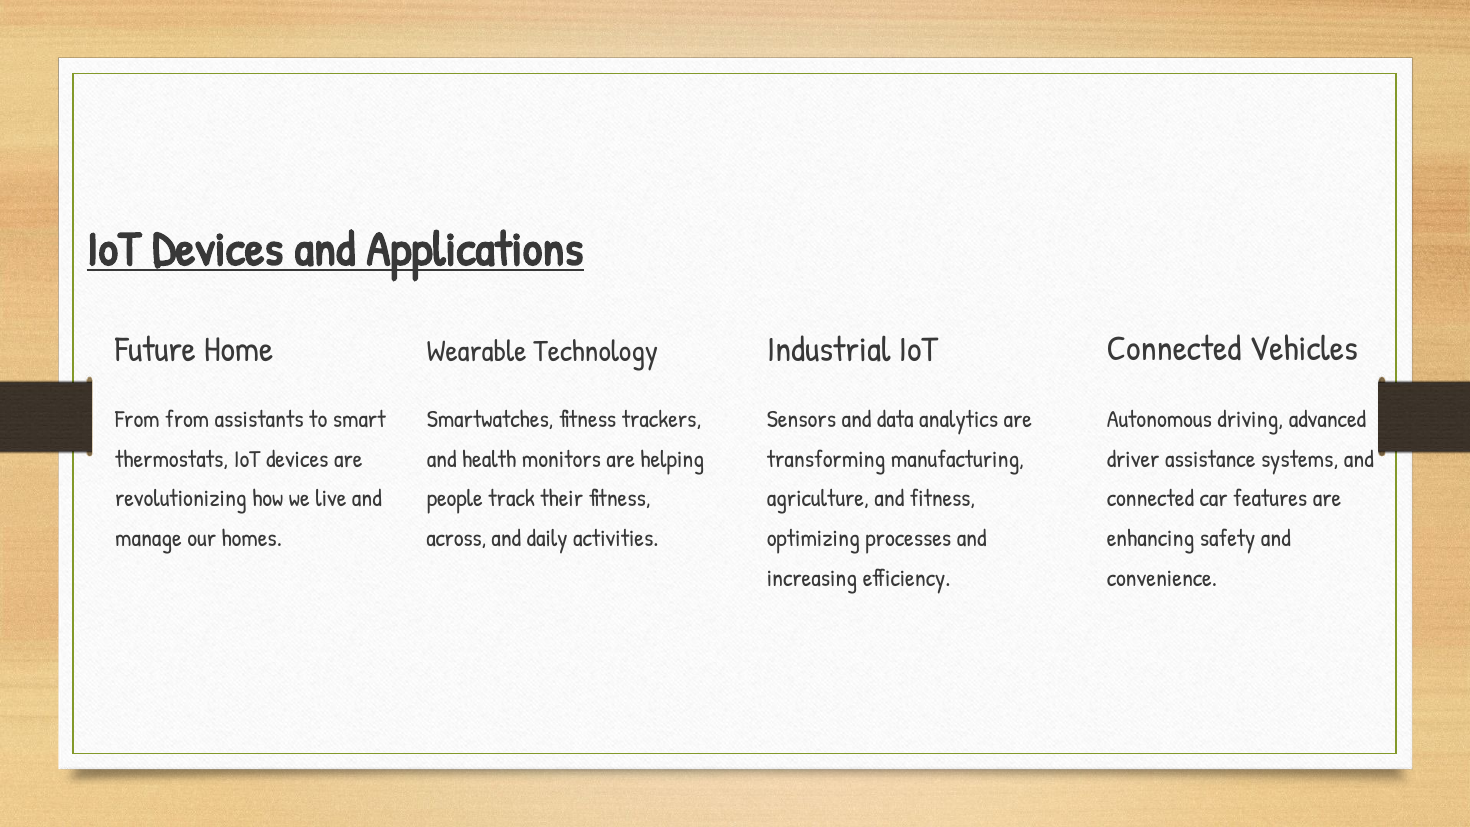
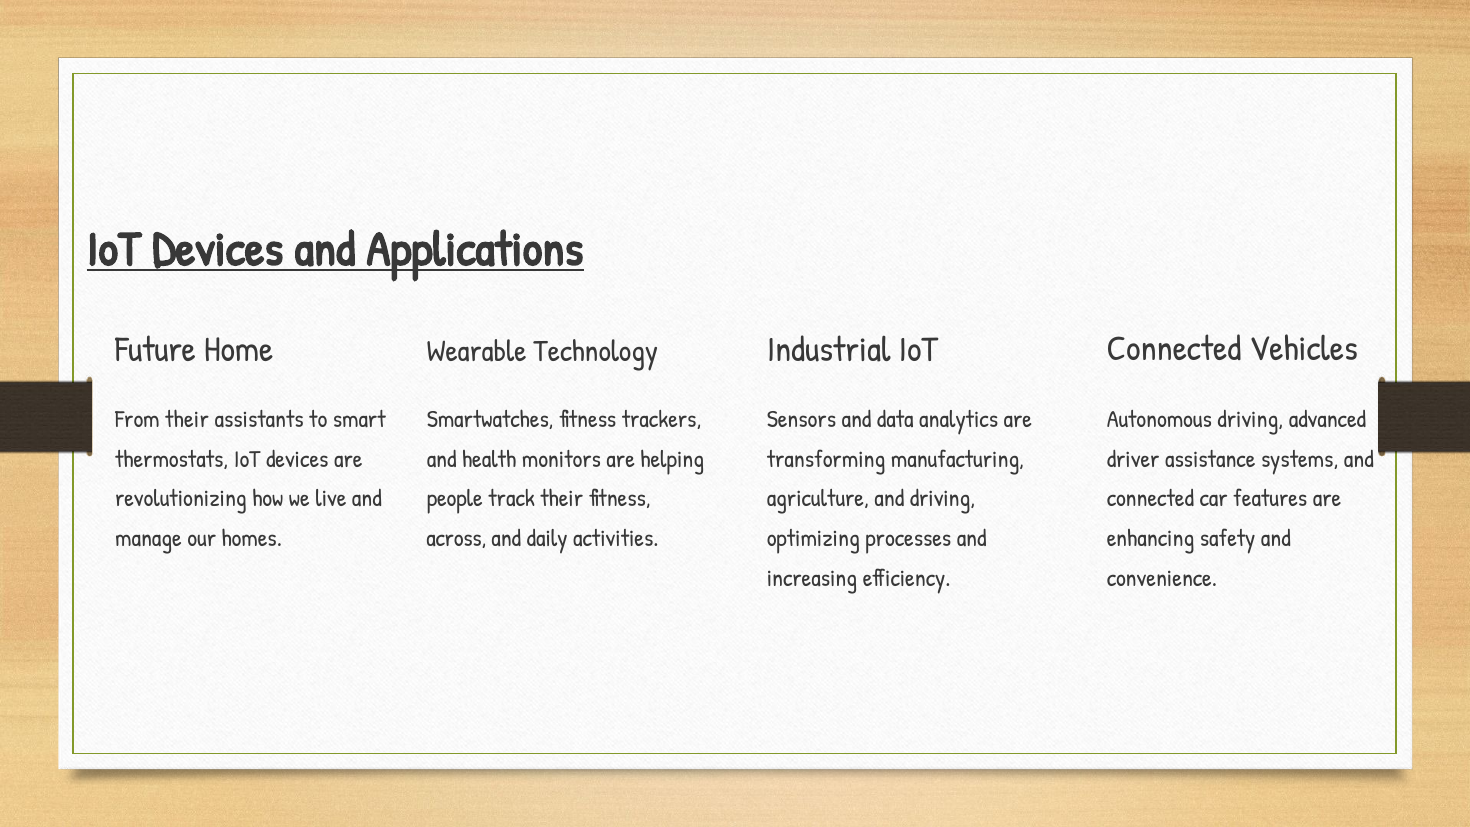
From from: from -> their (187, 420)
and fitness: fitness -> driving (942, 499)
